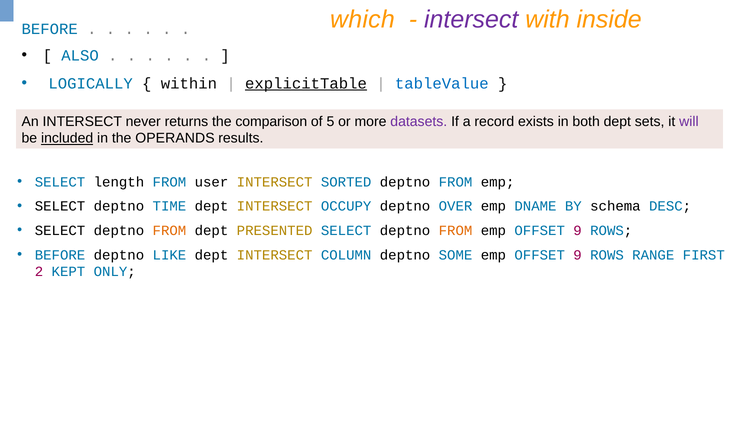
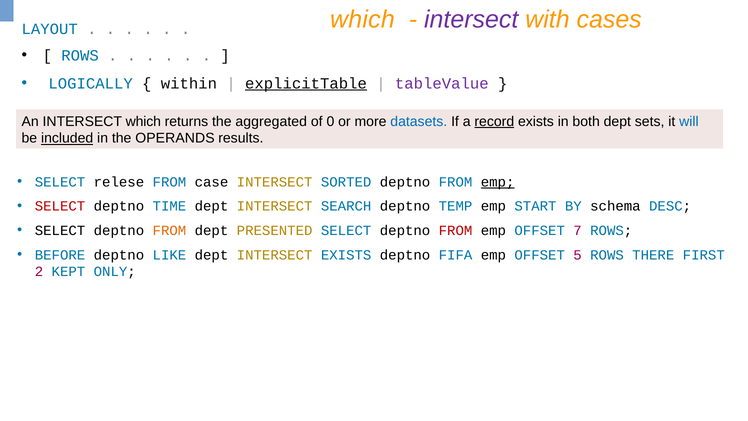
inside: inside -> cases (609, 19)
BEFORE: BEFORE -> LAYOUT (50, 29)
ALSO: ALSO -> ROWS (80, 55)
tableValue colour: blue -> purple (442, 83)
INTERSECT never: never -> which (143, 121)
comparison: comparison -> aggregated (271, 121)
5: 5 -> 0 (330, 121)
datasets colour: purple -> blue (419, 121)
record underline: none -> present (494, 121)
will colour: purple -> blue (689, 121)
length: length -> relese (119, 182)
user: user -> case (211, 182)
emp underline: none -> present (498, 182)
SELECT colour: black -> red (60, 206)
OCCUPY: OCCUPY -> SEARCH (346, 206)
OVER: OVER -> TEMP (456, 206)
DNAME: DNAME -> START (535, 206)
FROM colour: orange -> red (456, 230)
9: 9 -> 7 (578, 230)
INTERSECT COLUMN: COLUMN -> EXISTS (346, 255)
SOME: SOME -> FIFA (456, 255)
9: 9 -> 5 (578, 255)
RANGE: RANGE -> THERE (653, 255)
